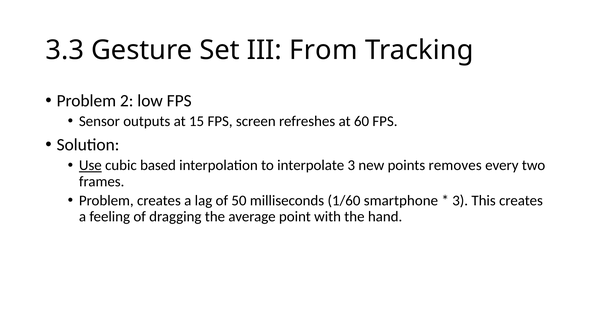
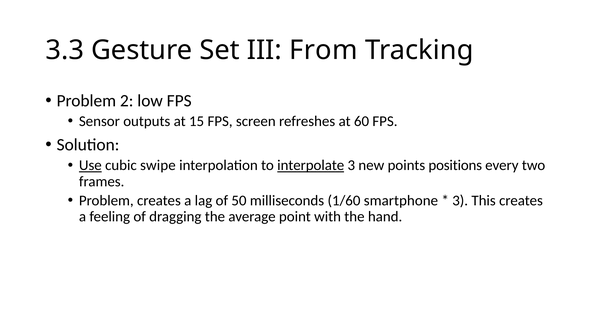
based: based -> swipe (158, 165)
interpolate underline: none -> present (311, 165)
removes: removes -> positions (455, 165)
